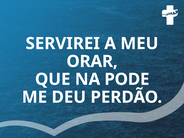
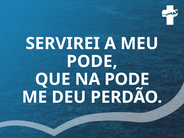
ORAR: ORAR -> PODE (92, 61)
